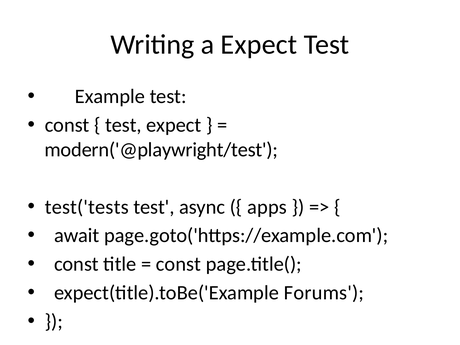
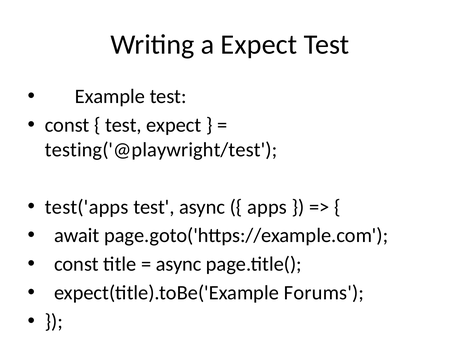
modern('@playwright/test: modern('@playwright/test -> testing('@playwright/test (161, 150)
test('tests: test('tests -> test('apps (87, 207)
const: const -> async (179, 264)
